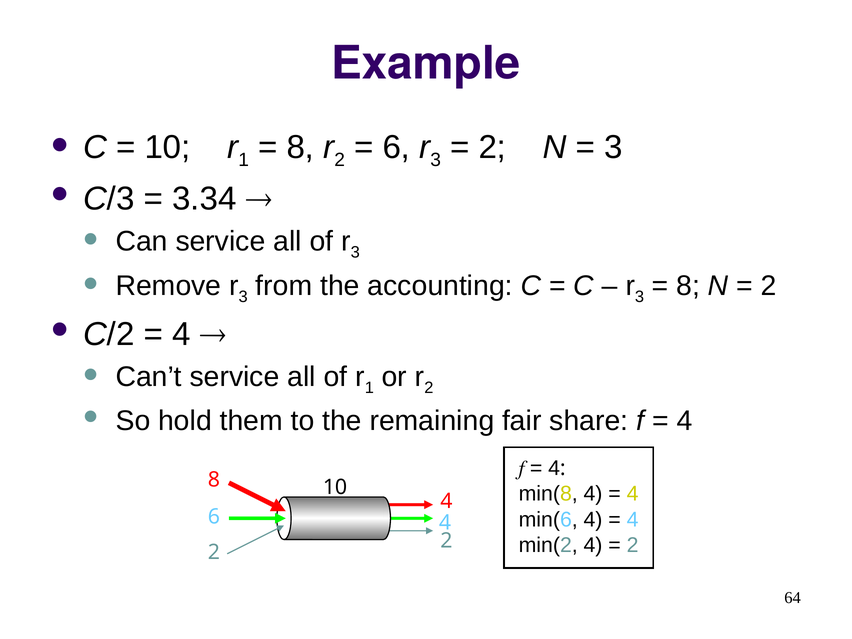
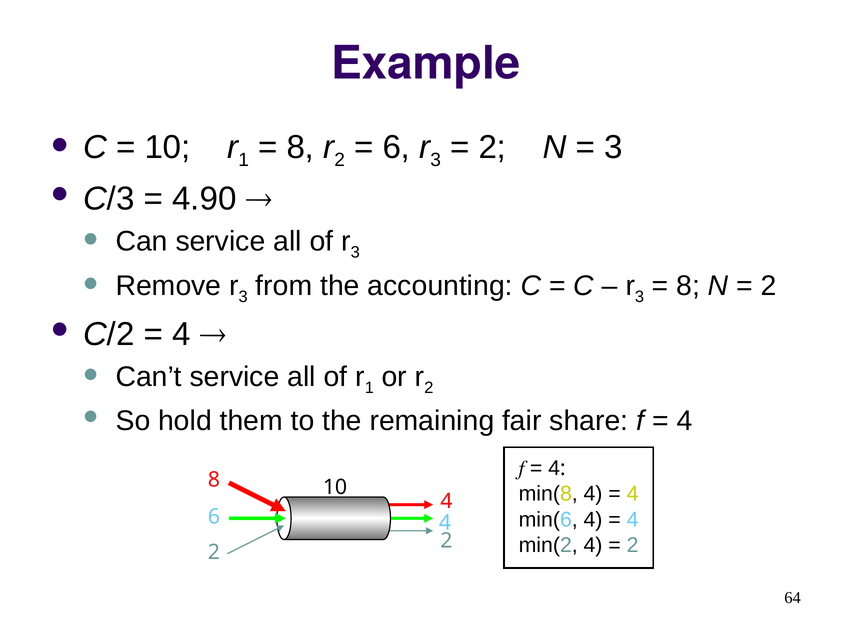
3.34: 3.34 -> 4.90 (204, 199)
